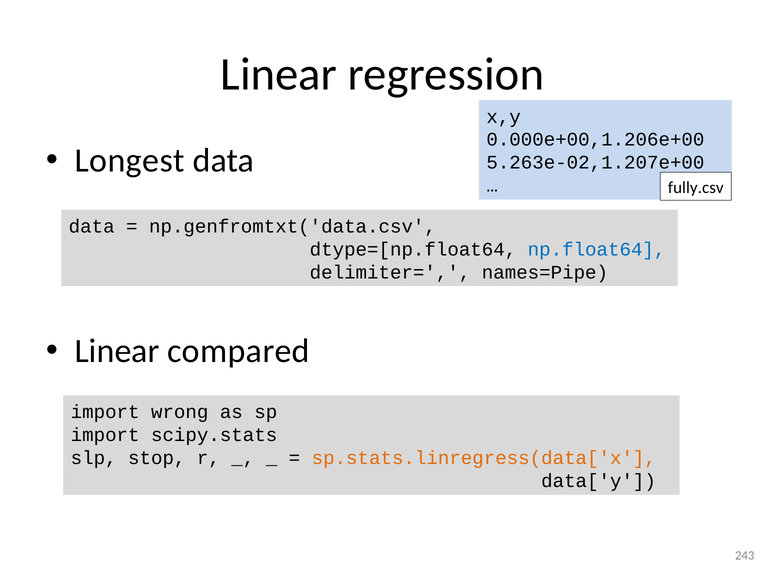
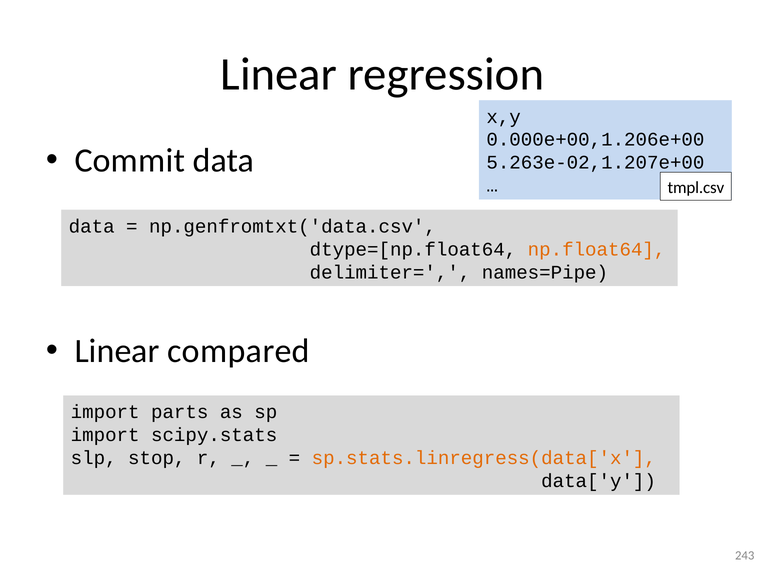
Longest: Longest -> Commit (130, 160)
fully.csv: fully.csv -> tmpl.csv (696, 187)
np.float64 colour: blue -> orange (597, 249)
wrong: wrong -> parts (180, 412)
